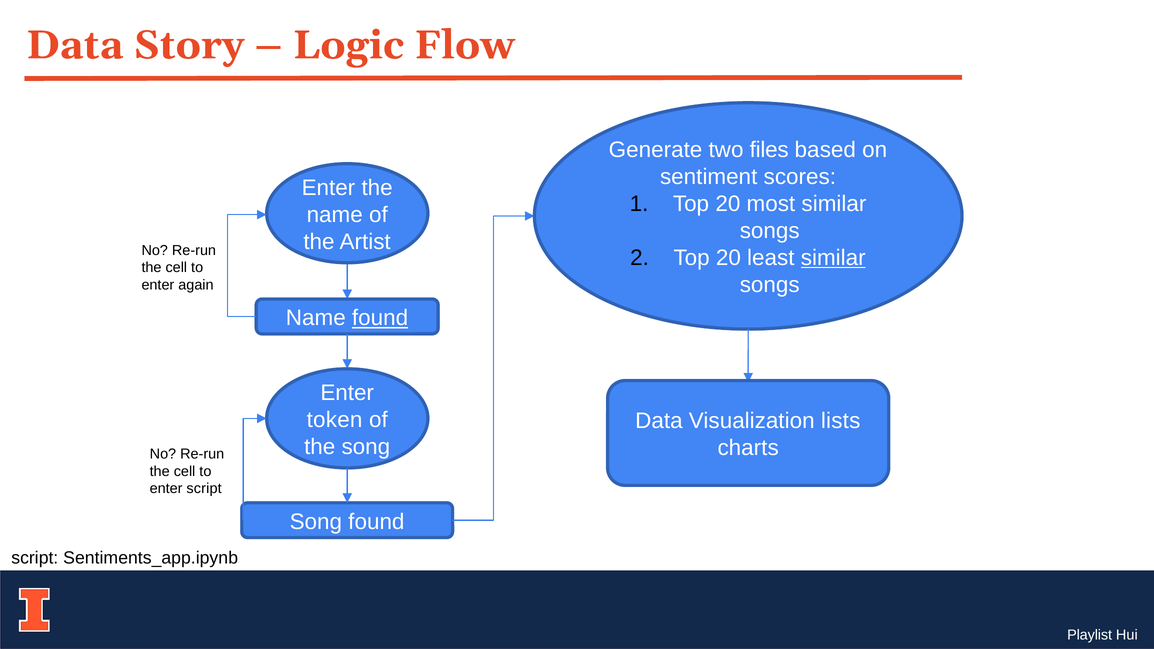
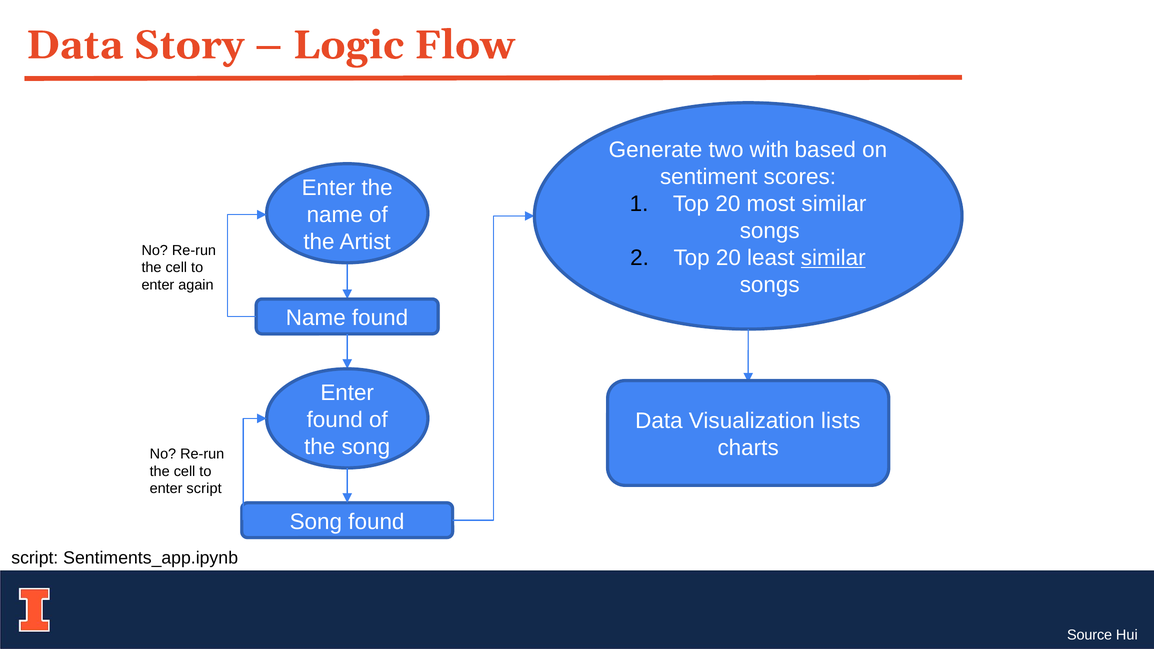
files: files -> with (769, 150)
found underline: present -> none (380, 318)
token: token -> found (335, 420)
Playlist: Playlist -> Source (1090, 635)
